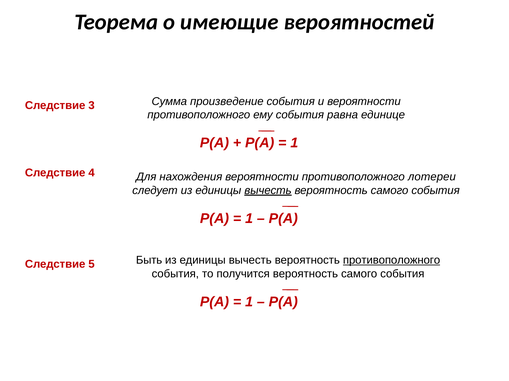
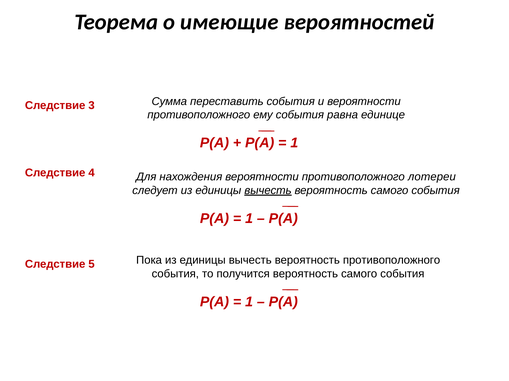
произведение: произведение -> переставить (227, 102)
Быть: Быть -> Пока (149, 261)
противоположного underline: present -> none (392, 261)
